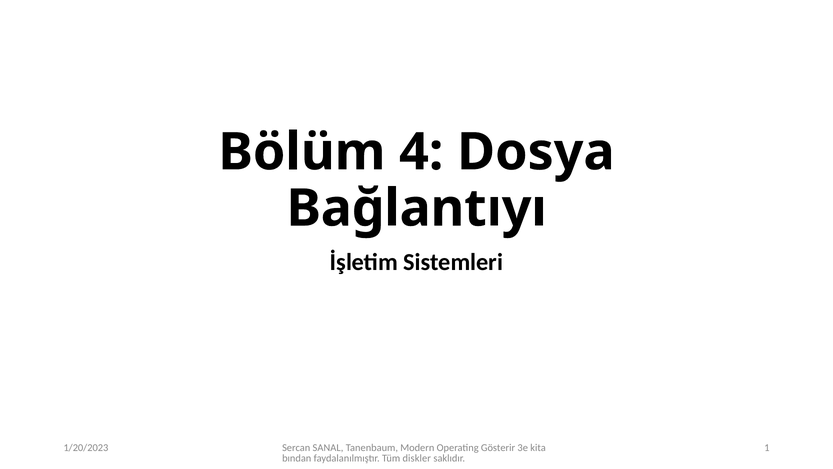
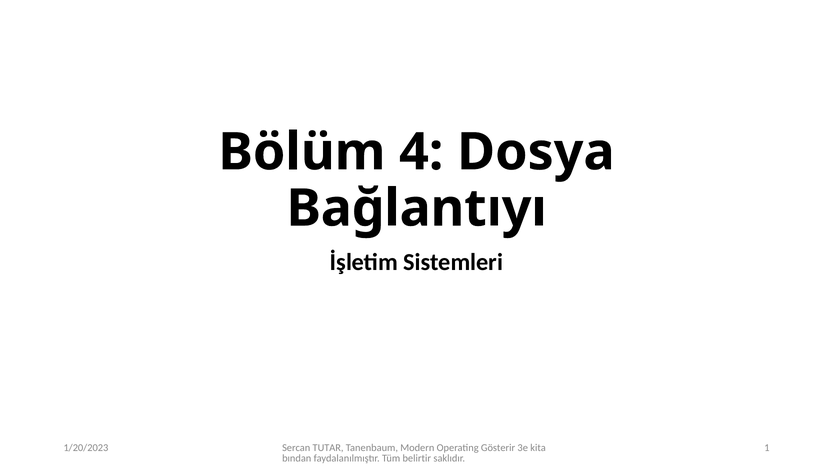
SANAL: SANAL -> TUTAR (328, 447)
diskler: diskler -> belirtir (417, 458)
